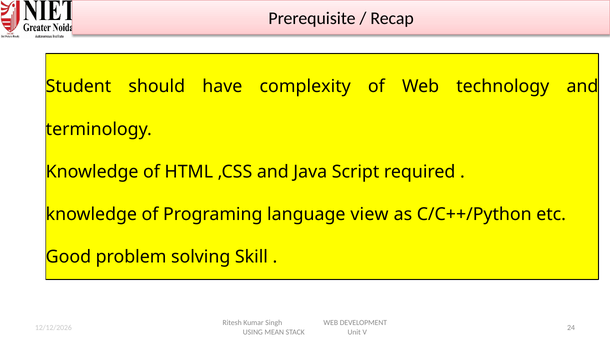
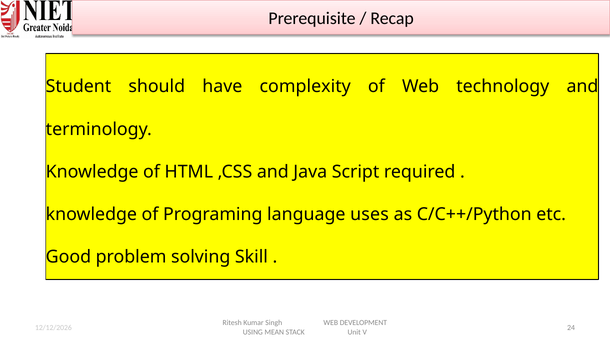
view: view -> uses (369, 214)
